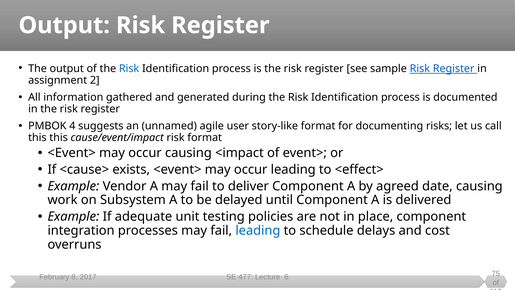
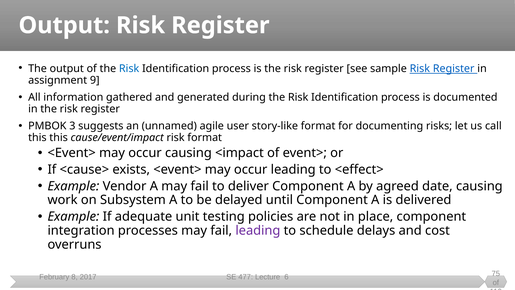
2: 2 -> 9 (95, 80)
4: 4 -> 3 (72, 126)
leading colour: blue -> purple (258, 230)
